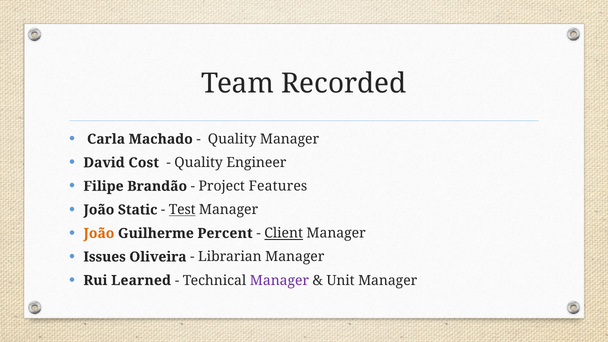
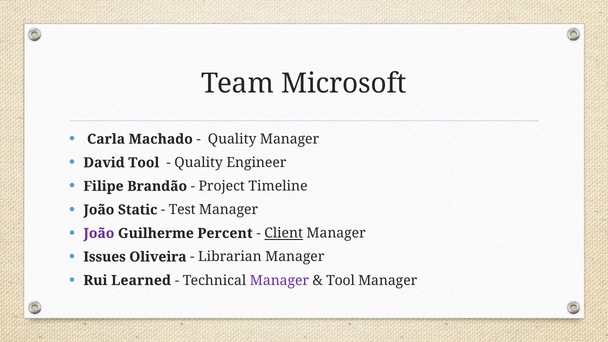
Recorded: Recorded -> Microsoft (344, 83)
David Cost: Cost -> Tool (144, 163)
Features: Features -> Timeline (278, 186)
Test underline: present -> none (182, 210)
João colour: orange -> purple (99, 233)
Unit: Unit -> Tool (341, 280)
